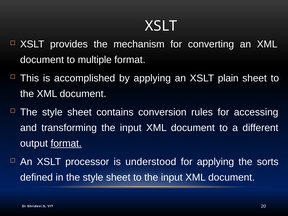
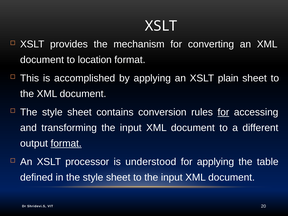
multiple: multiple -> location (95, 60)
for underline: none -> present (223, 112)
sorts: sorts -> table (268, 162)
